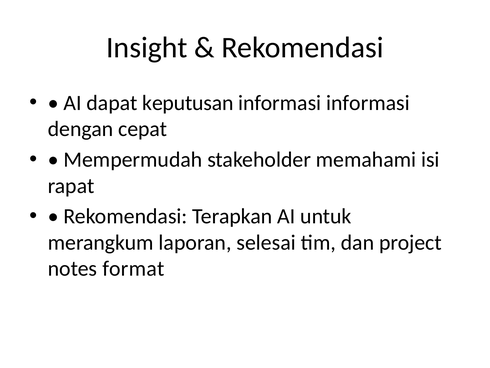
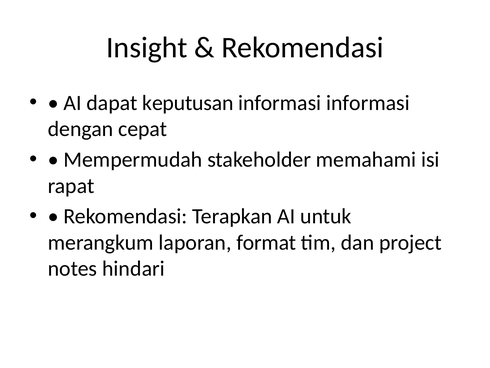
selesai: selesai -> format (266, 242)
format: format -> hindari (133, 268)
